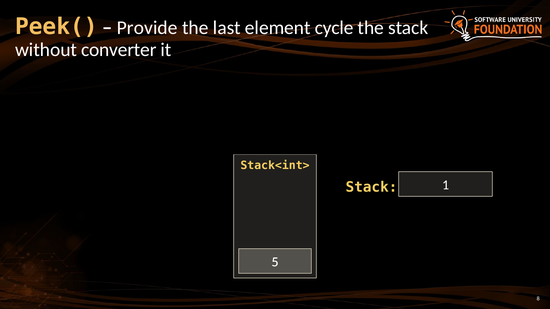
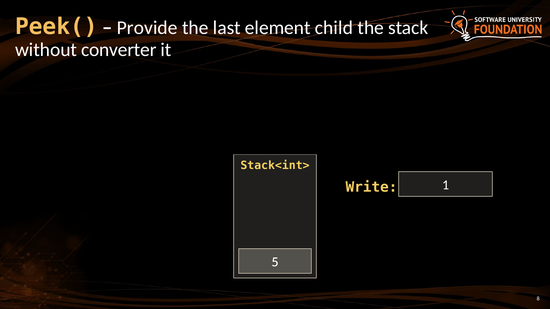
cycle: cycle -> child (334, 28)
Stack: Stack -> Write (372, 187)
